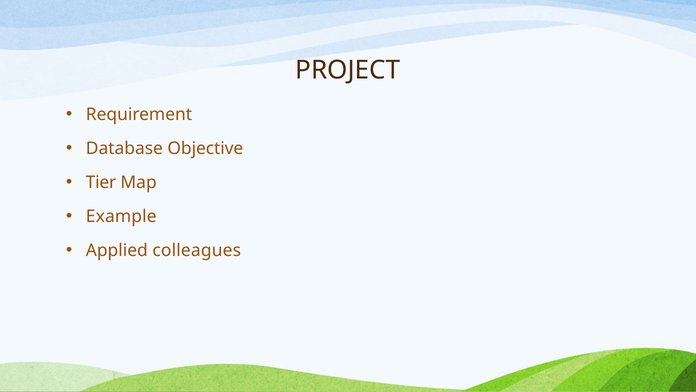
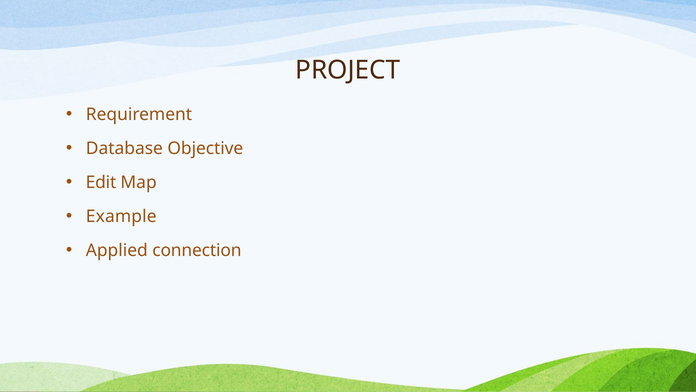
Tier: Tier -> Edit (101, 182)
colleagues: colleagues -> connection (197, 250)
